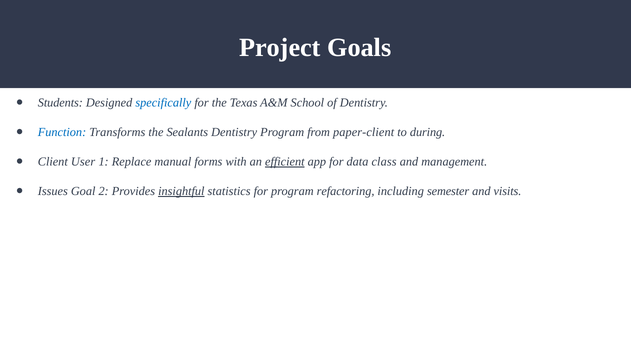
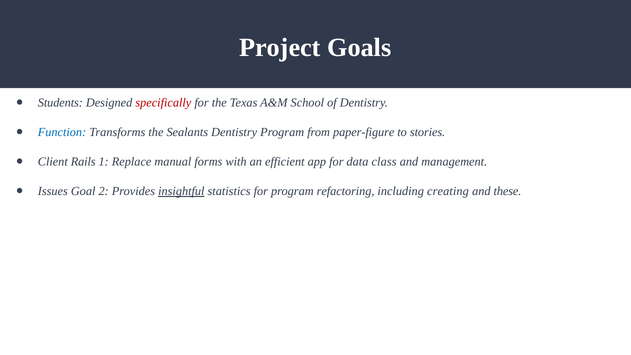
specifically colour: blue -> red (163, 103)
paper-client: paper-client -> paper-figure (364, 132)
during: during -> stories (428, 132)
User: User -> Rails (83, 162)
efficient underline: present -> none (285, 162)
semester: semester -> creating (448, 191)
visits: visits -> these (507, 191)
